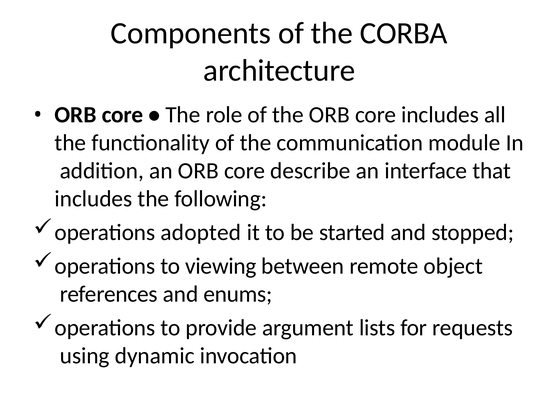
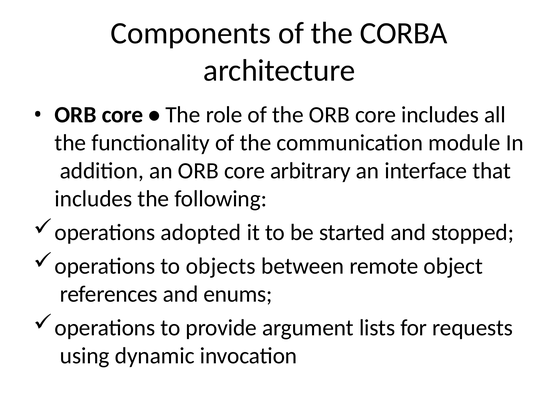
describe: describe -> arbitrary (310, 171)
viewing: viewing -> objects (221, 266)
